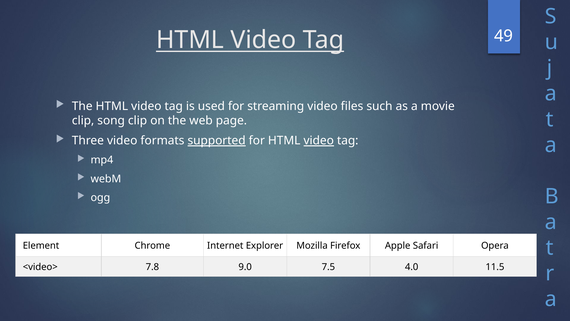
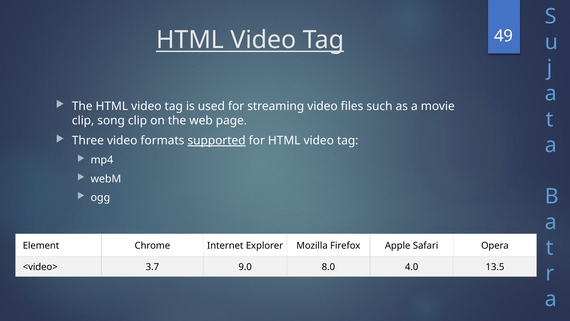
video underline: present -> none (319, 141)
7.8: 7.8 -> 3.7 (152, 267)
7.5: 7.5 -> 8.0 (328, 267)
11.5: 11.5 -> 13.5 (495, 267)
